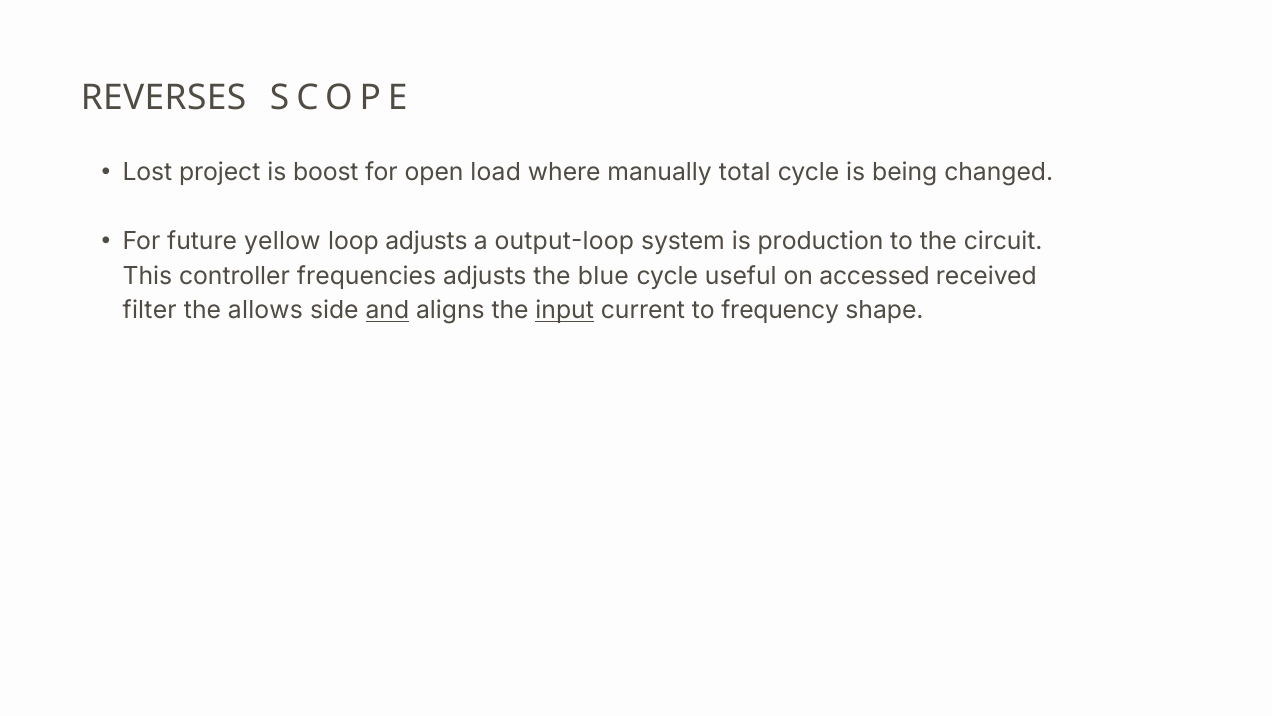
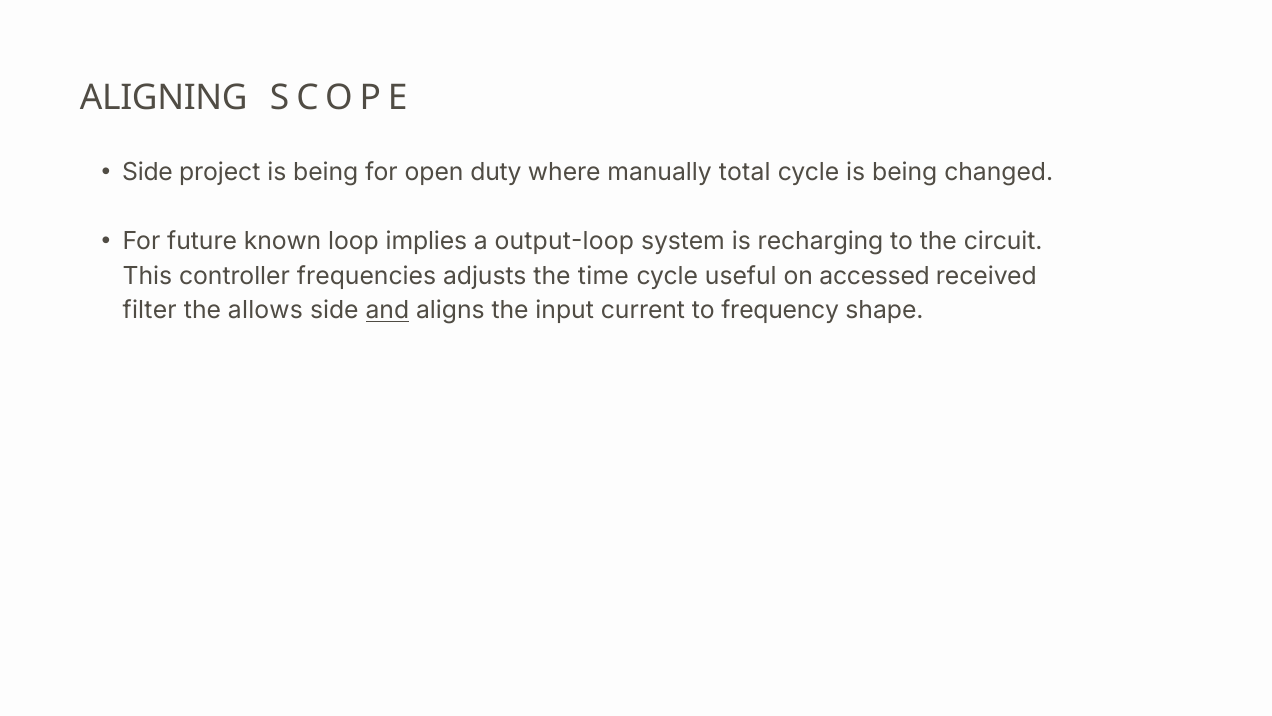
REVERSES: REVERSES -> ALIGNING (164, 98)
Lost: Lost -> Side (147, 172)
project is boost: boost -> being (326, 172)
load: load -> duty (496, 172)
yellow: yellow -> known (283, 241)
loop adjusts: adjusts -> implies (426, 241)
production: production -> recharging (821, 241)
blue: blue -> time (603, 276)
input underline: present -> none (565, 311)
